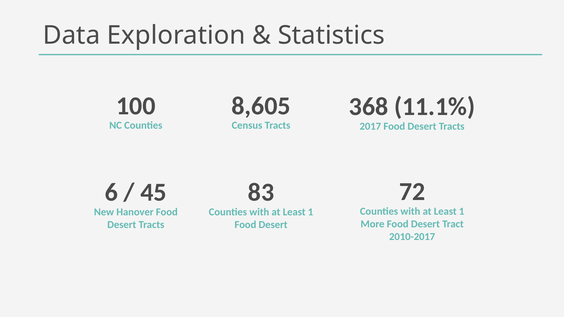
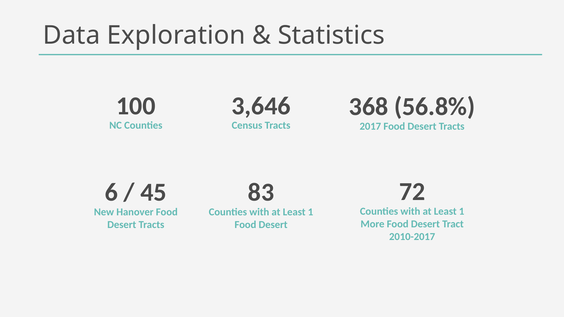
8,605: 8,605 -> 3,646 (261, 106)
11.1%: 11.1% -> 56.8% (435, 107)
